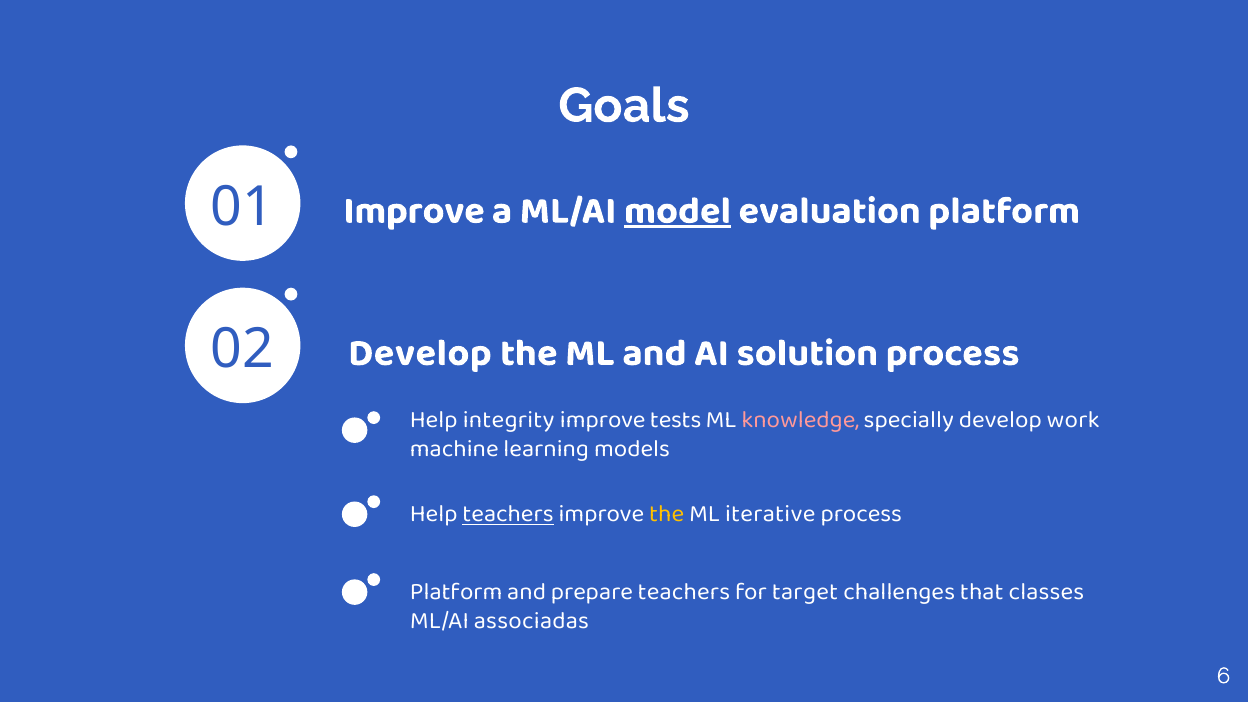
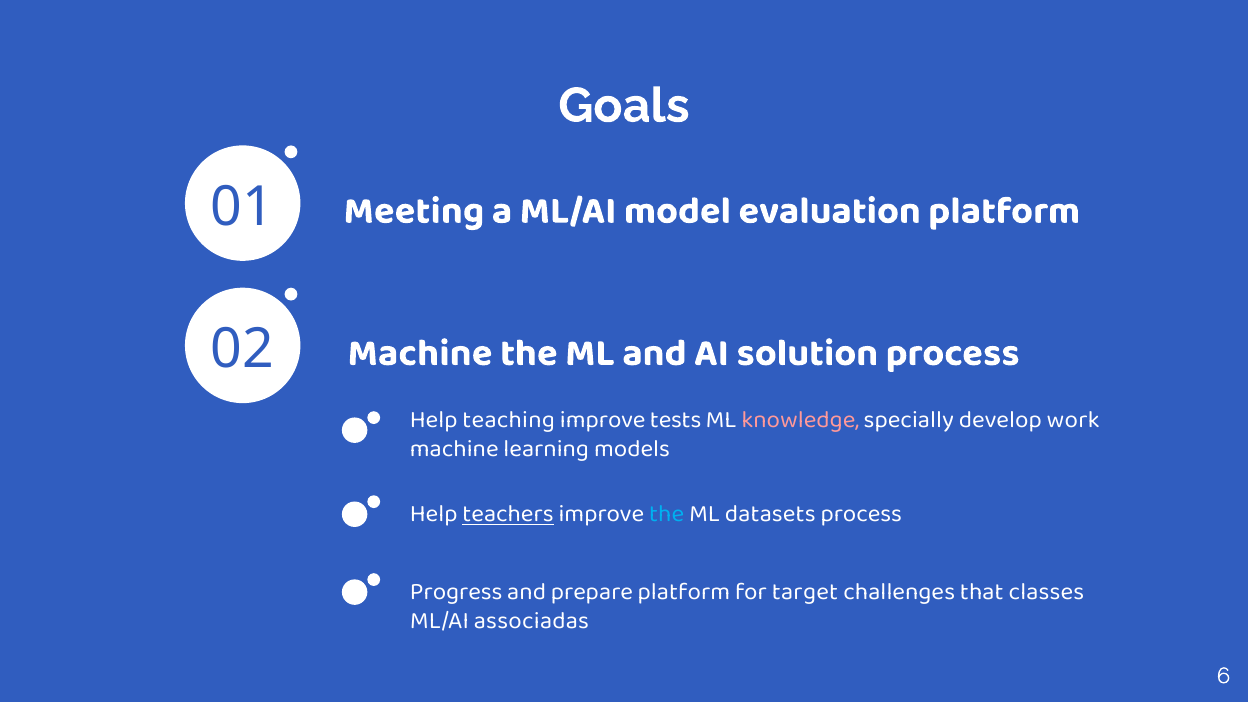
Improve: Improve -> Meeting (414, 210)
model underline: present -> none (678, 210)
Develop: Develop -> Machine (420, 352)
integrity: integrity -> teaching (509, 420)
the colour: yellow -> light blue (667, 514)
iterative: iterative -> datasets (770, 514)
Platform: Platform -> Progress (456, 592)
prepare teachers: teachers -> platform (684, 592)
